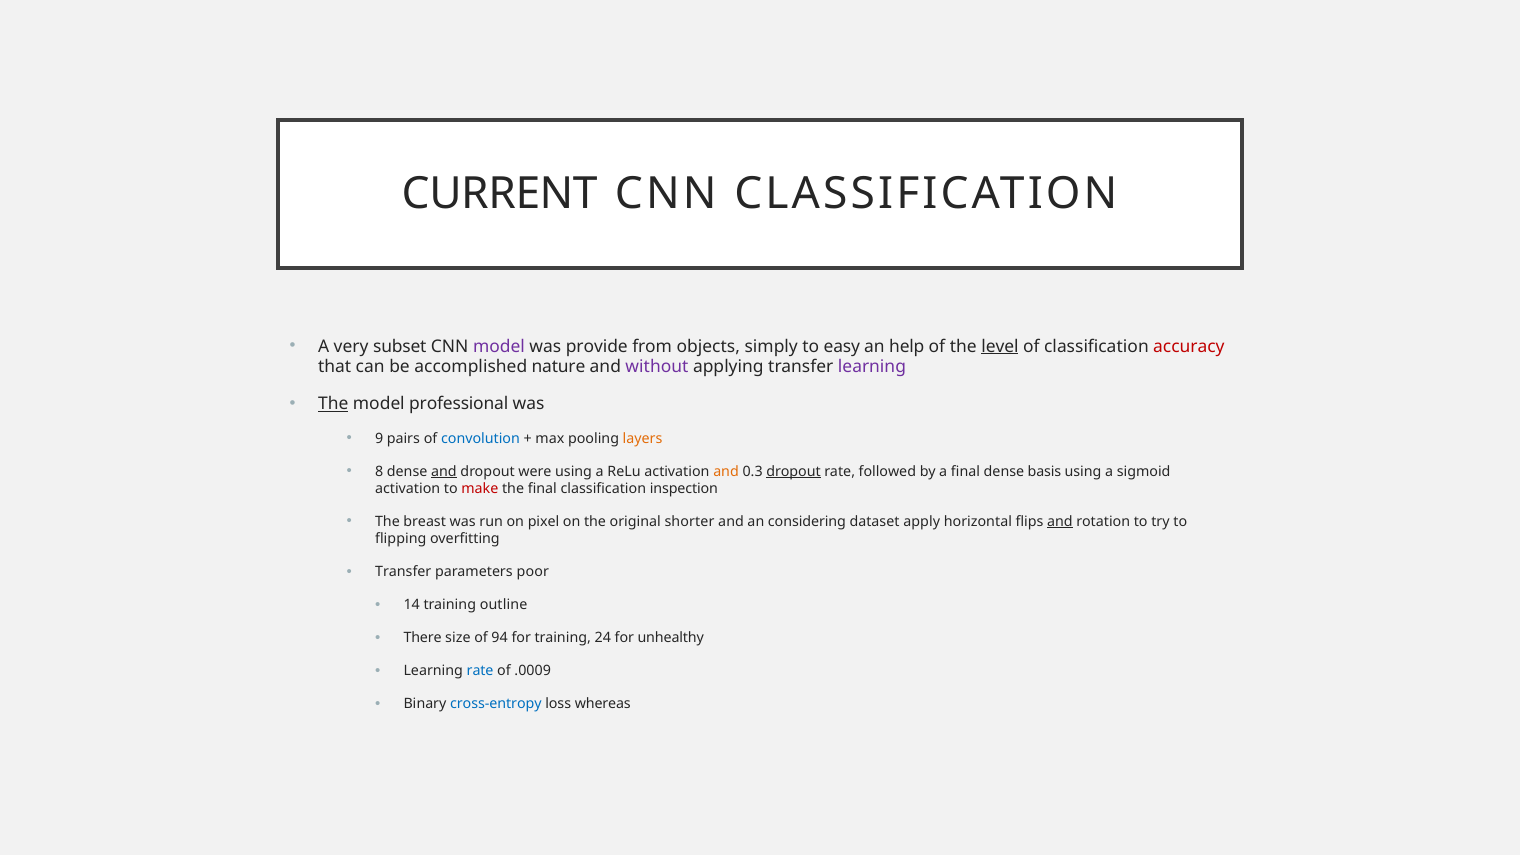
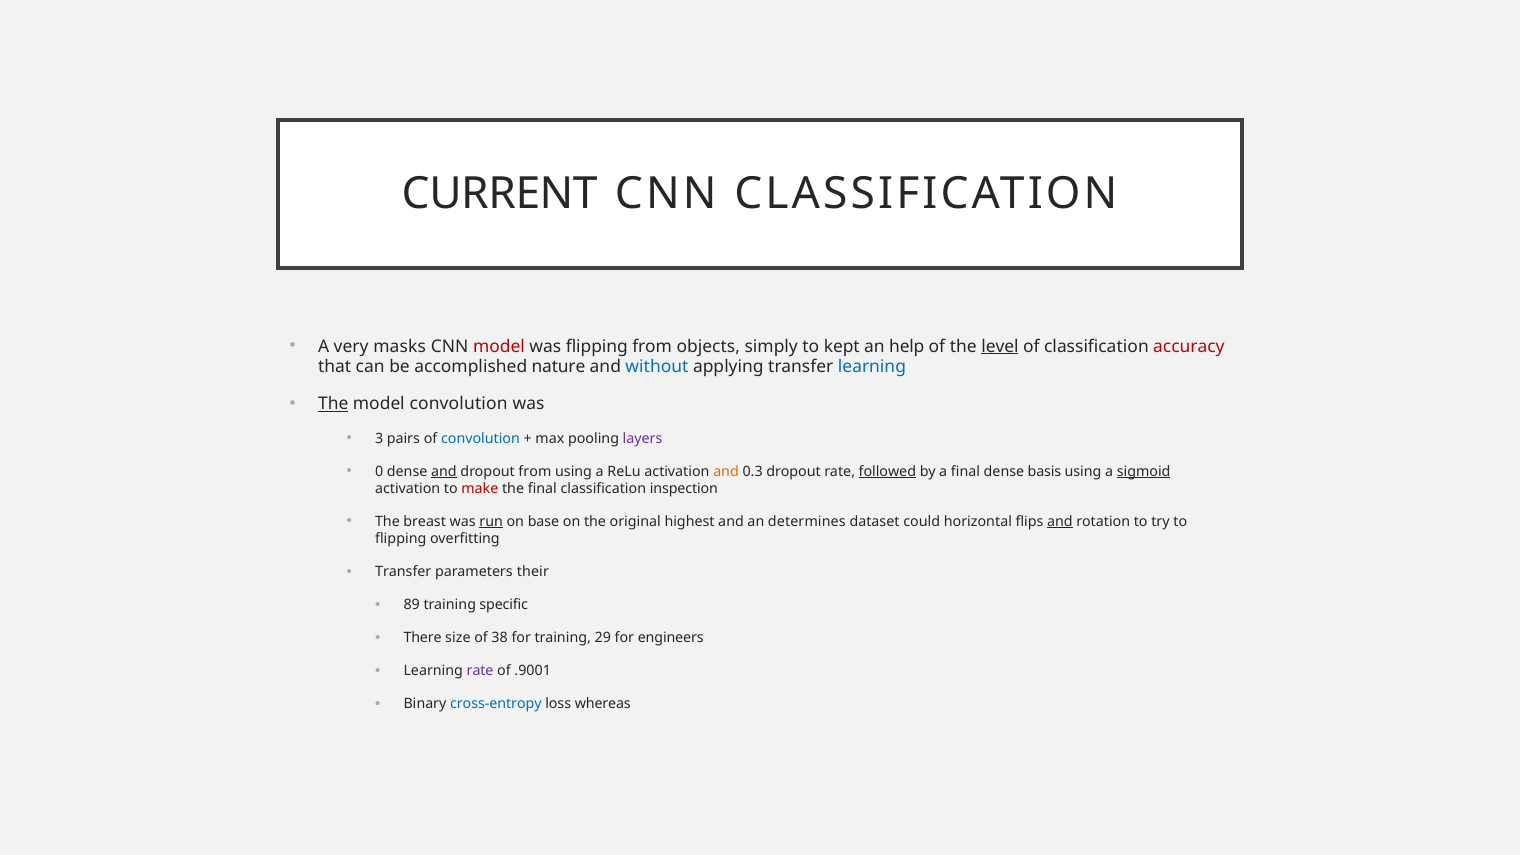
subset: subset -> masks (400, 346)
model colour: purple -> red (499, 346)
was provide: provide -> flipping (597, 346)
easy: easy -> kept (842, 346)
without colour: purple -> blue (657, 367)
learning colour: purple -> blue (872, 367)
model professional: professional -> convolution (459, 404)
9: 9 -> 3 (379, 439)
layers colour: orange -> purple (643, 439)
8: 8 -> 0 (379, 472)
dropout were: were -> from (535, 472)
dropout underline: present -> none (794, 472)
followed underline: none -> present (887, 472)
sigmoid underline: none -> present (1144, 472)
run underline: none -> present (491, 522)
pixel: pixel -> base (544, 522)
shorter: shorter -> highest (690, 522)
considering: considering -> determines (807, 522)
apply: apply -> could (922, 522)
poor: poor -> their (533, 572)
14: 14 -> 89 (412, 605)
outline: outline -> specific (504, 605)
94: 94 -> 38 (500, 638)
24: 24 -> 29 (603, 638)
unhealthy: unhealthy -> engineers (671, 638)
rate colour: blue -> purple (480, 671)
.0009: .0009 -> .9001 (533, 671)
